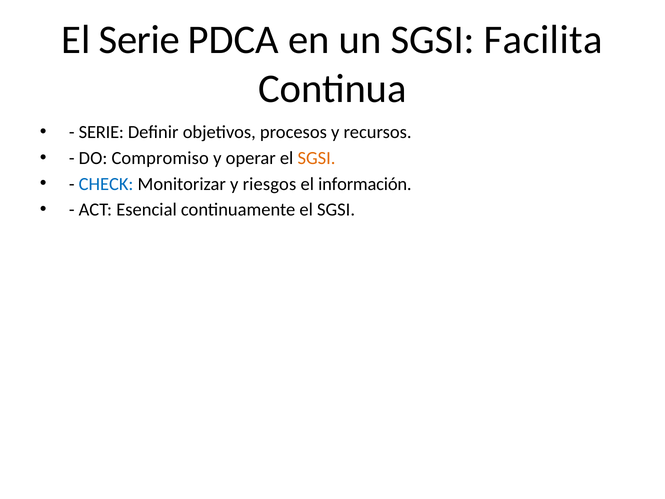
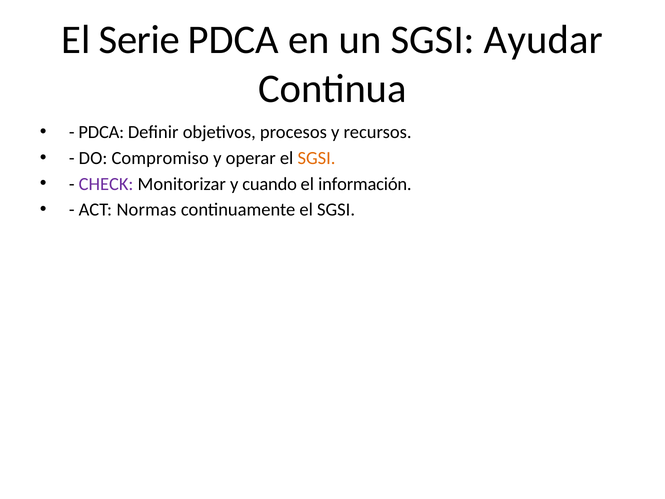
Facilita: Facilita -> Ayudar (543, 40)
SERIE: SERIE -> PDCA (101, 132)
CHECK colour: blue -> purple (106, 184)
riesgos: riesgos -> cuando (270, 184)
Esencial: Esencial -> Normas (146, 210)
